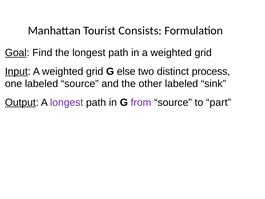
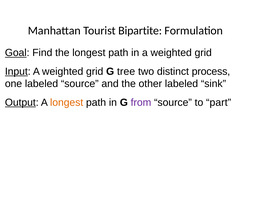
Consists: Consists -> Bipartite (140, 31)
else: else -> tree (126, 71)
longest colour: purple -> orange (67, 102)
